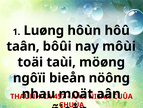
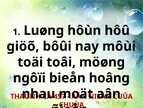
taân: taân -> giöõ (23, 46)
taùi: taùi -> toâi (61, 62)
nöông: nöông -> hoâng (109, 77)
